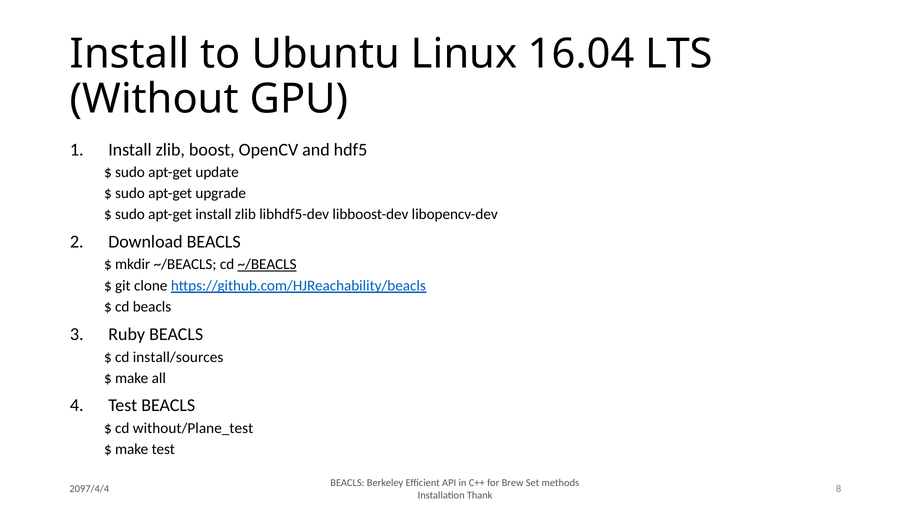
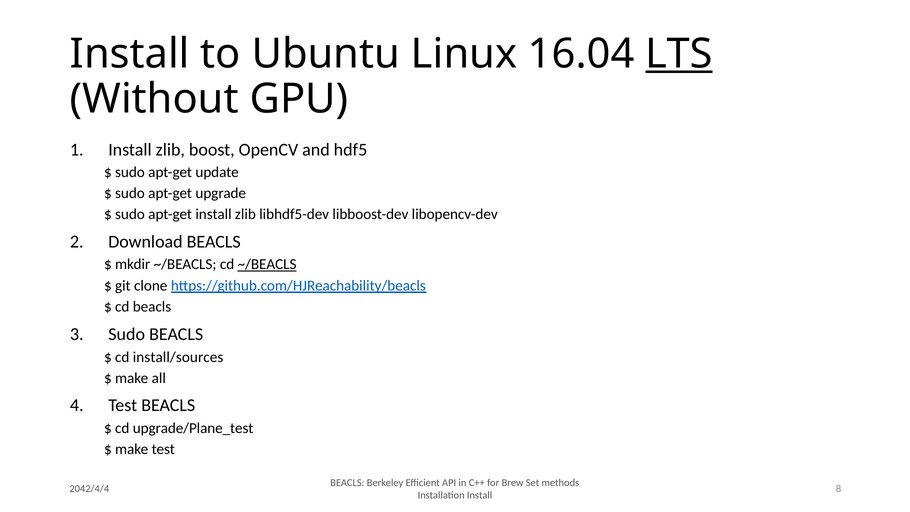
LTS underline: none -> present (679, 54)
Ruby: Ruby -> Sudo (127, 334)
without/Plane_test: without/Plane_test -> upgrade/Plane_test (193, 428)
2097/4/4: 2097/4/4 -> 2042/4/4 (89, 489)
Installation Thank: Thank -> Install (480, 495)
